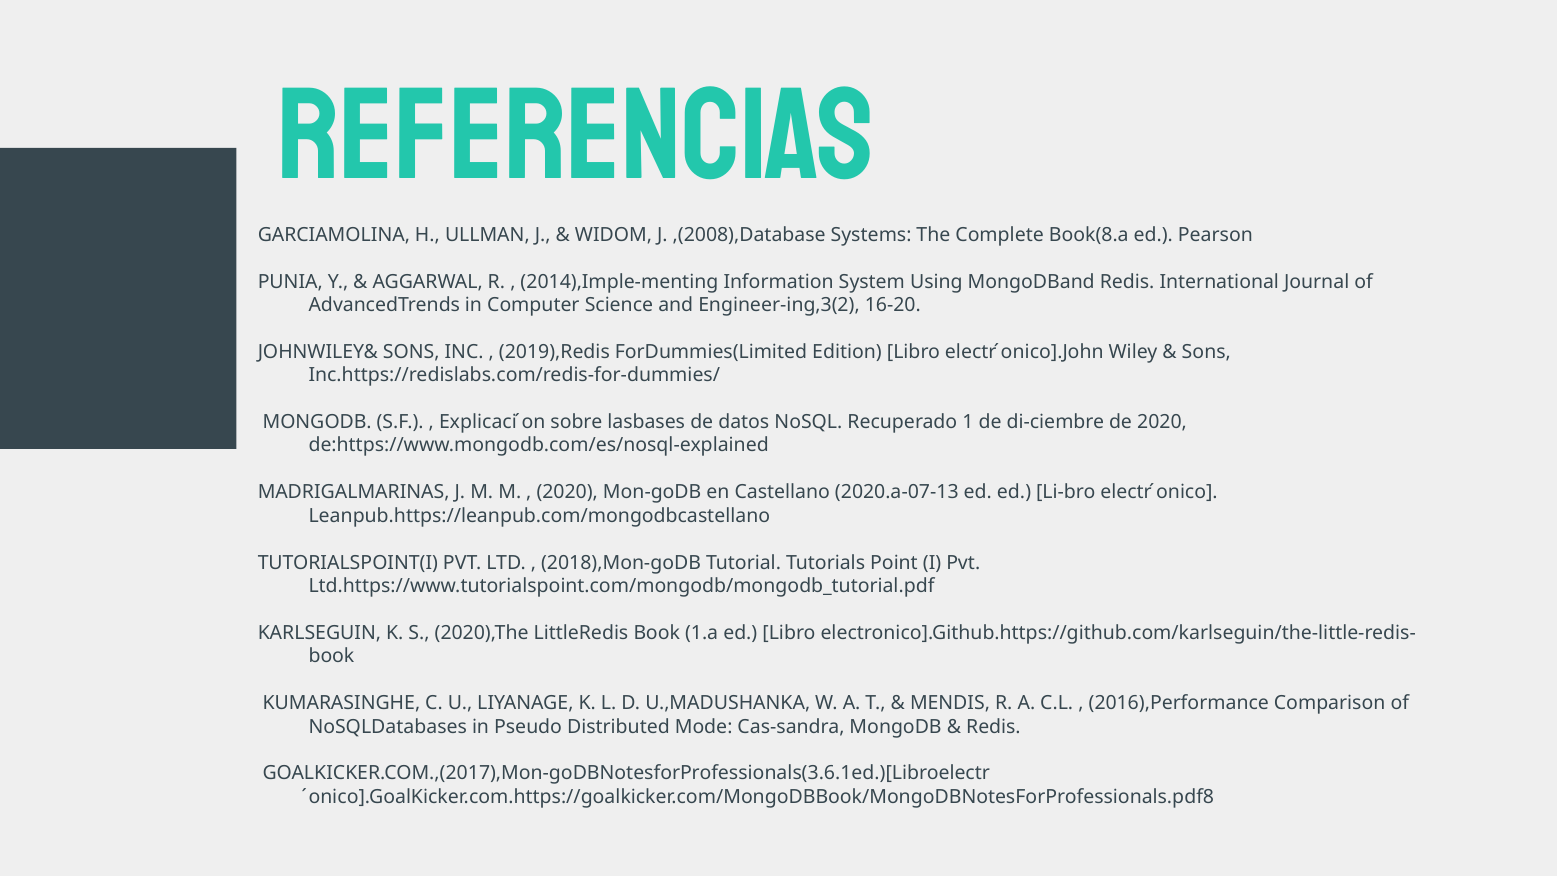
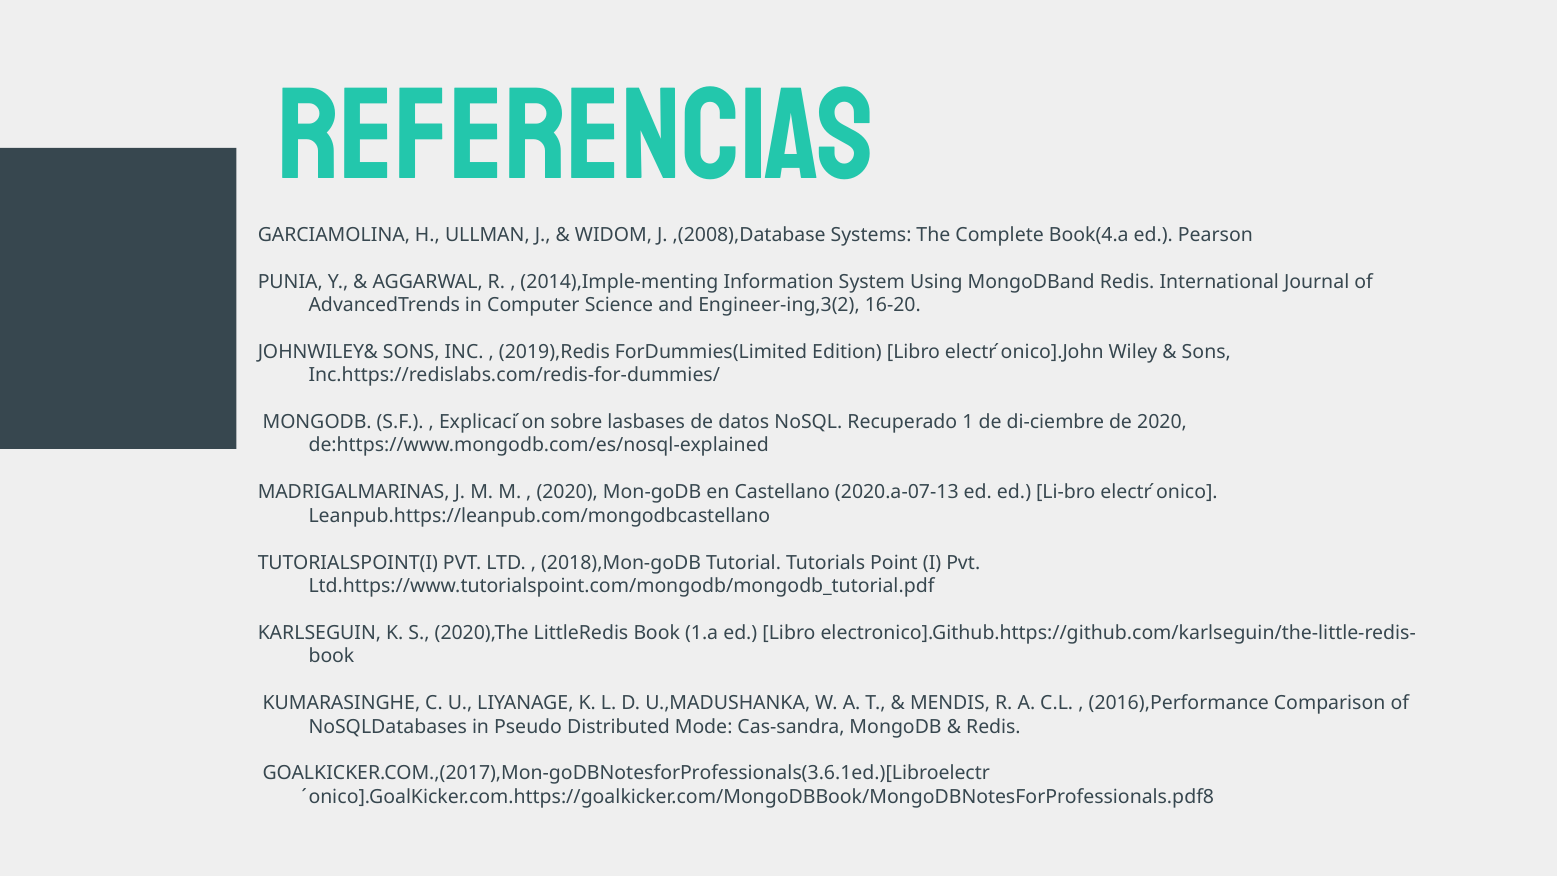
Book(8.a: Book(8.a -> Book(4.a (1089, 235)
